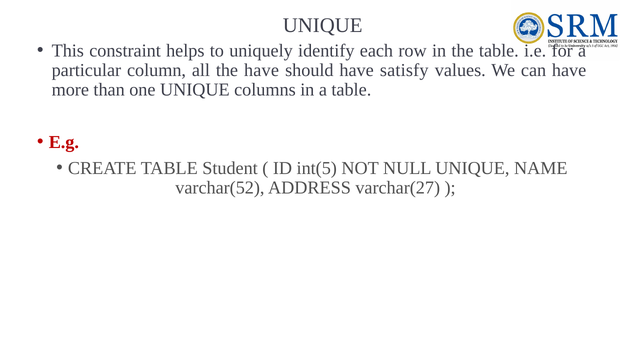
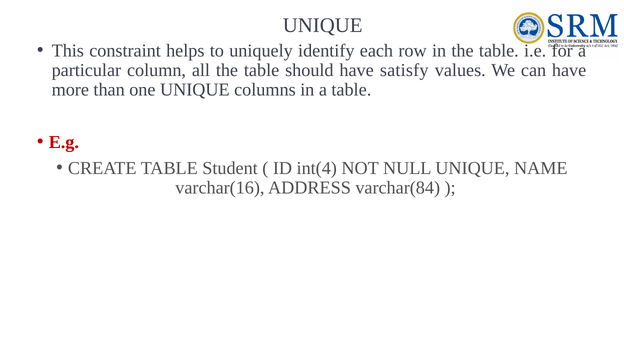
all the have: have -> table (262, 70)
int(5: int(5 -> int(4 (317, 168)
varchar(52: varchar(52 -> varchar(16 (220, 188)
varchar(27: varchar(27 -> varchar(84 (398, 188)
